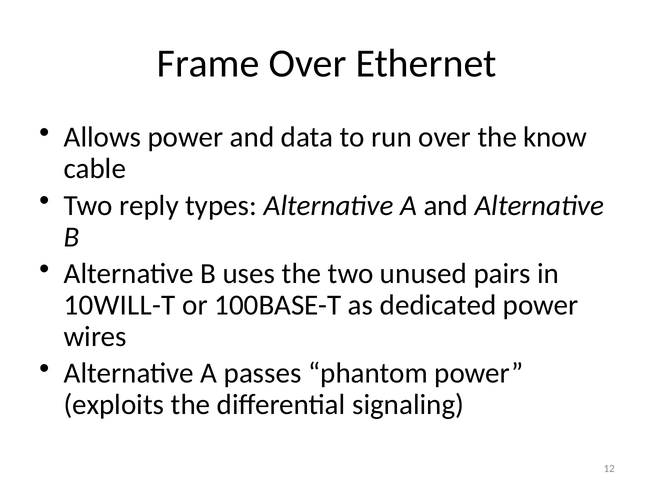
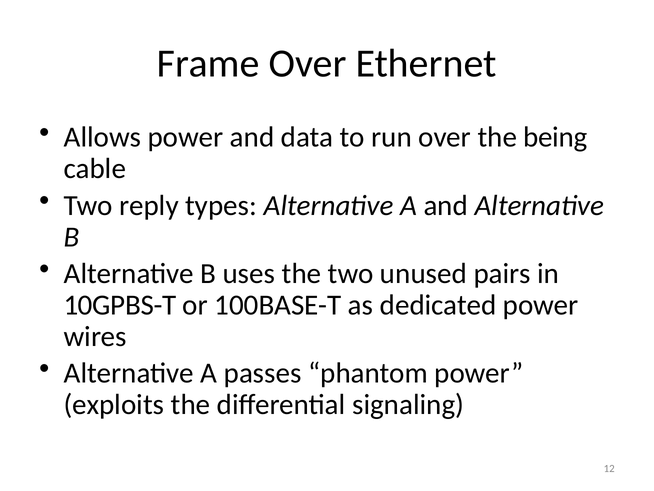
know: know -> being (555, 137)
10WILL-T: 10WILL-T -> 10GPBS-T (120, 305)
